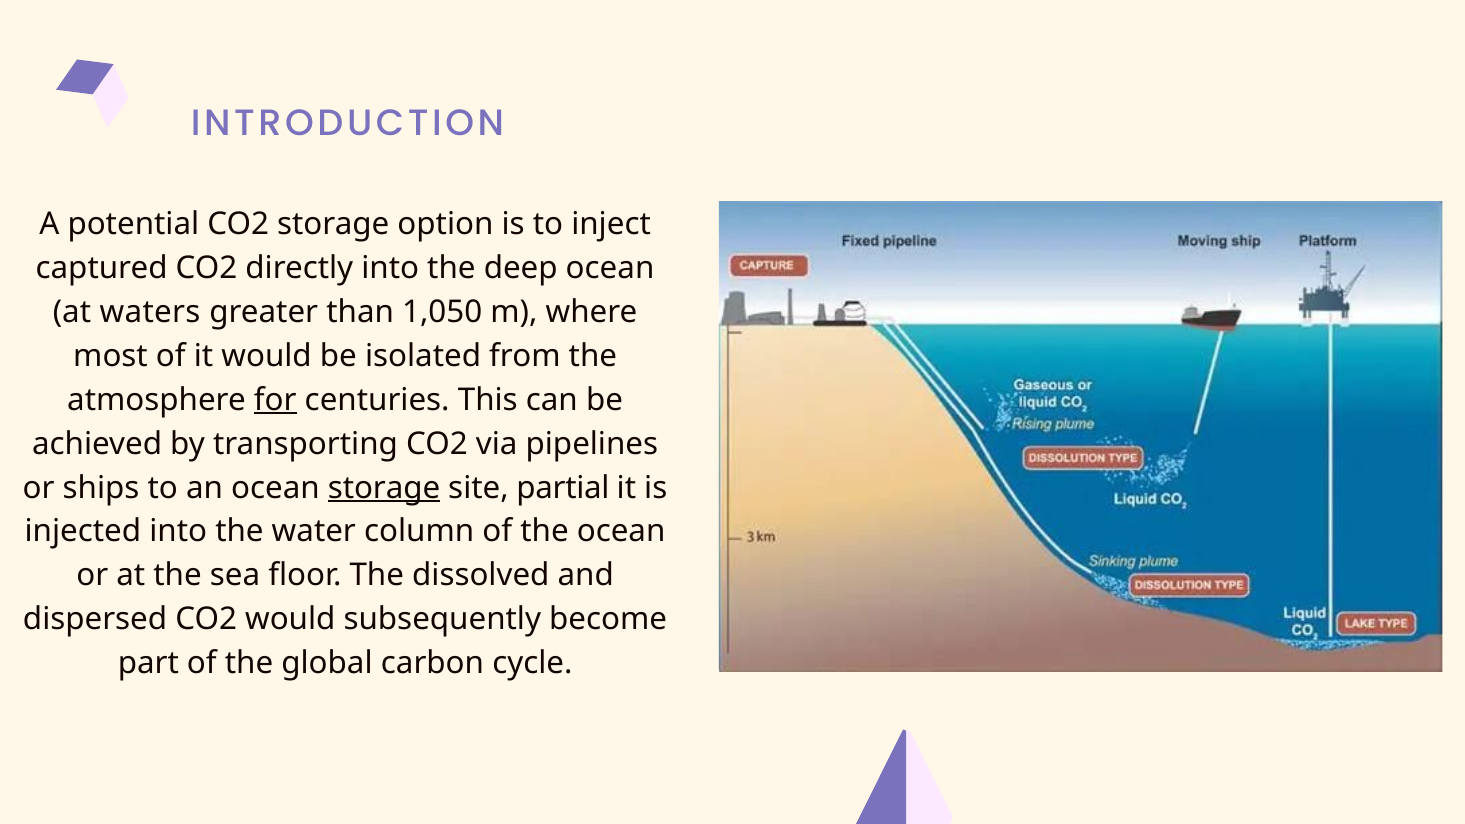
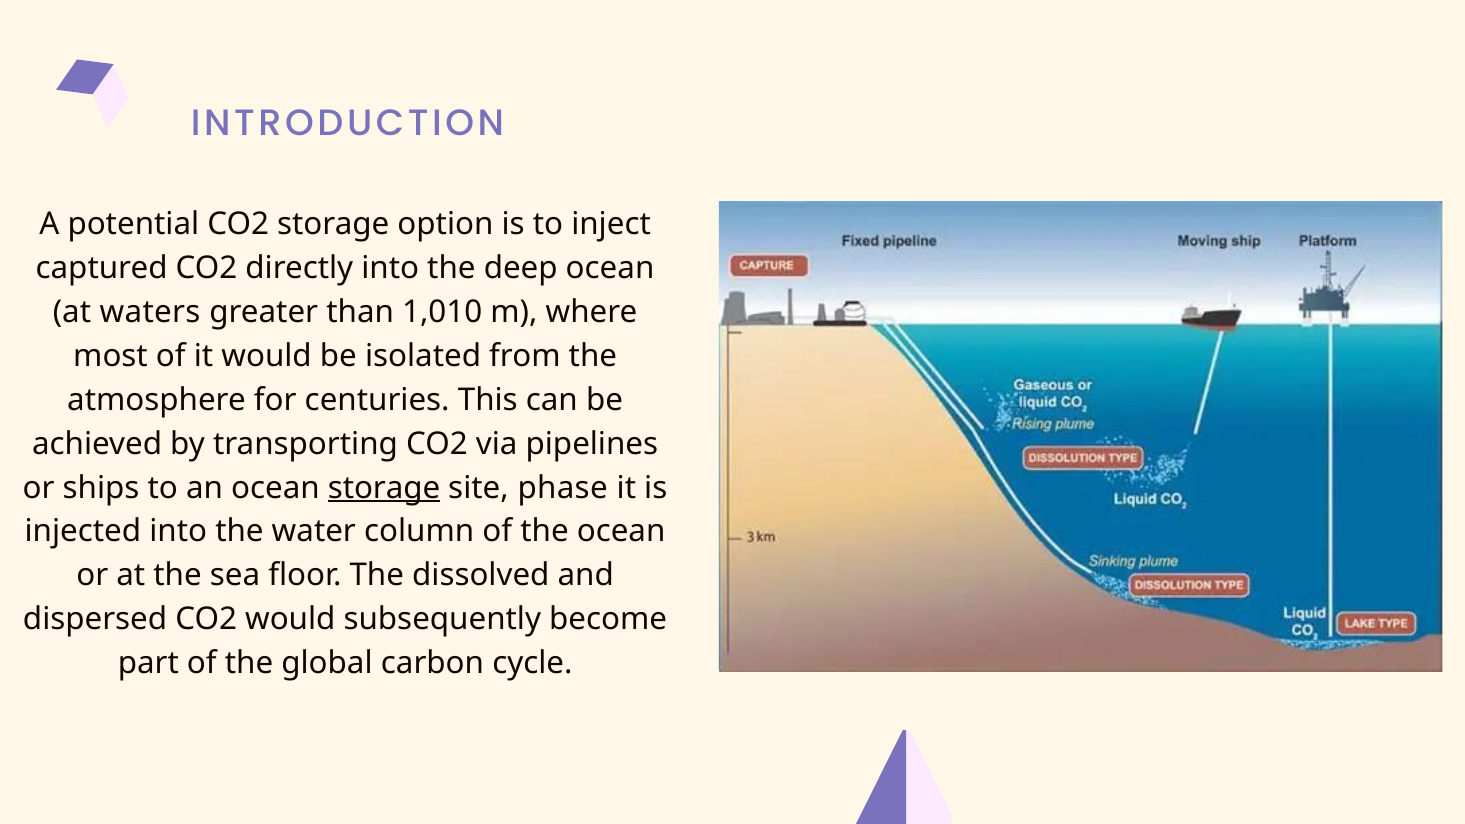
1,050: 1,050 -> 1,010 (442, 312)
for underline: present -> none (275, 400)
partial: partial -> phase (563, 488)
